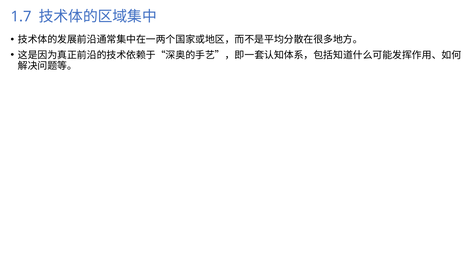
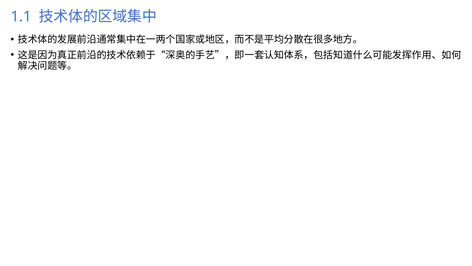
1.7: 1.7 -> 1.1 (21, 17)
